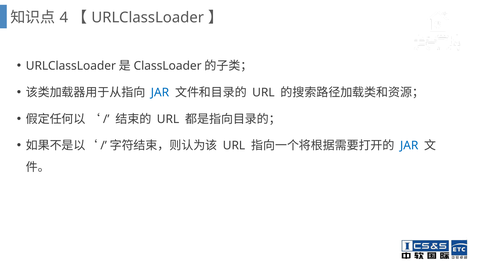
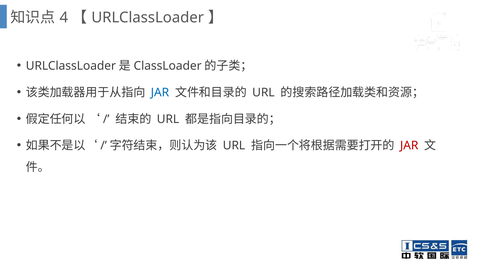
JAR colour: blue -> red (409, 145)
